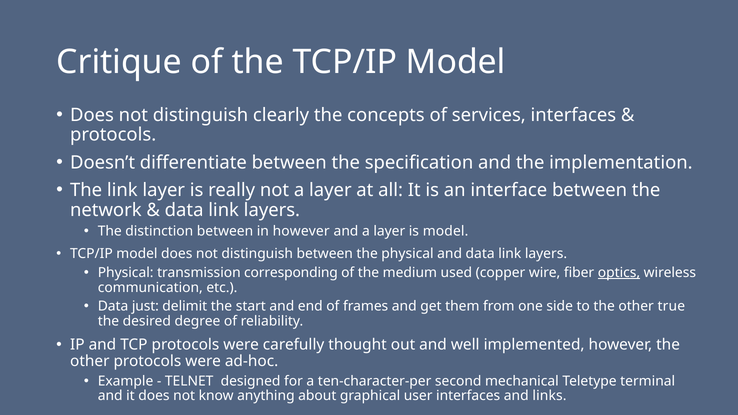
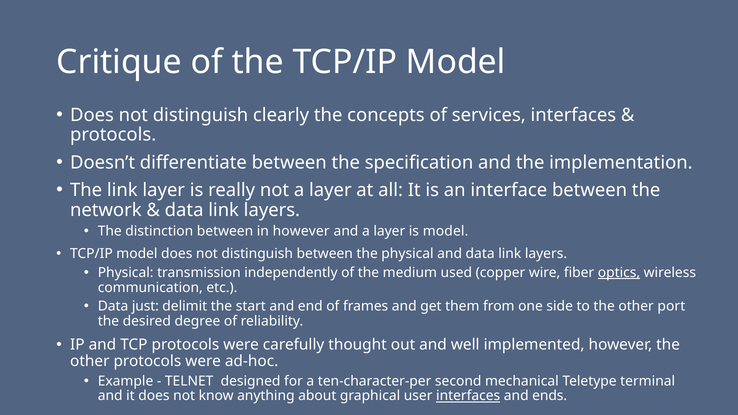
corresponding: corresponding -> independently (291, 273)
true: true -> port (671, 306)
interfaces underline: none -> present (468, 396)
links: links -> ends (550, 396)
